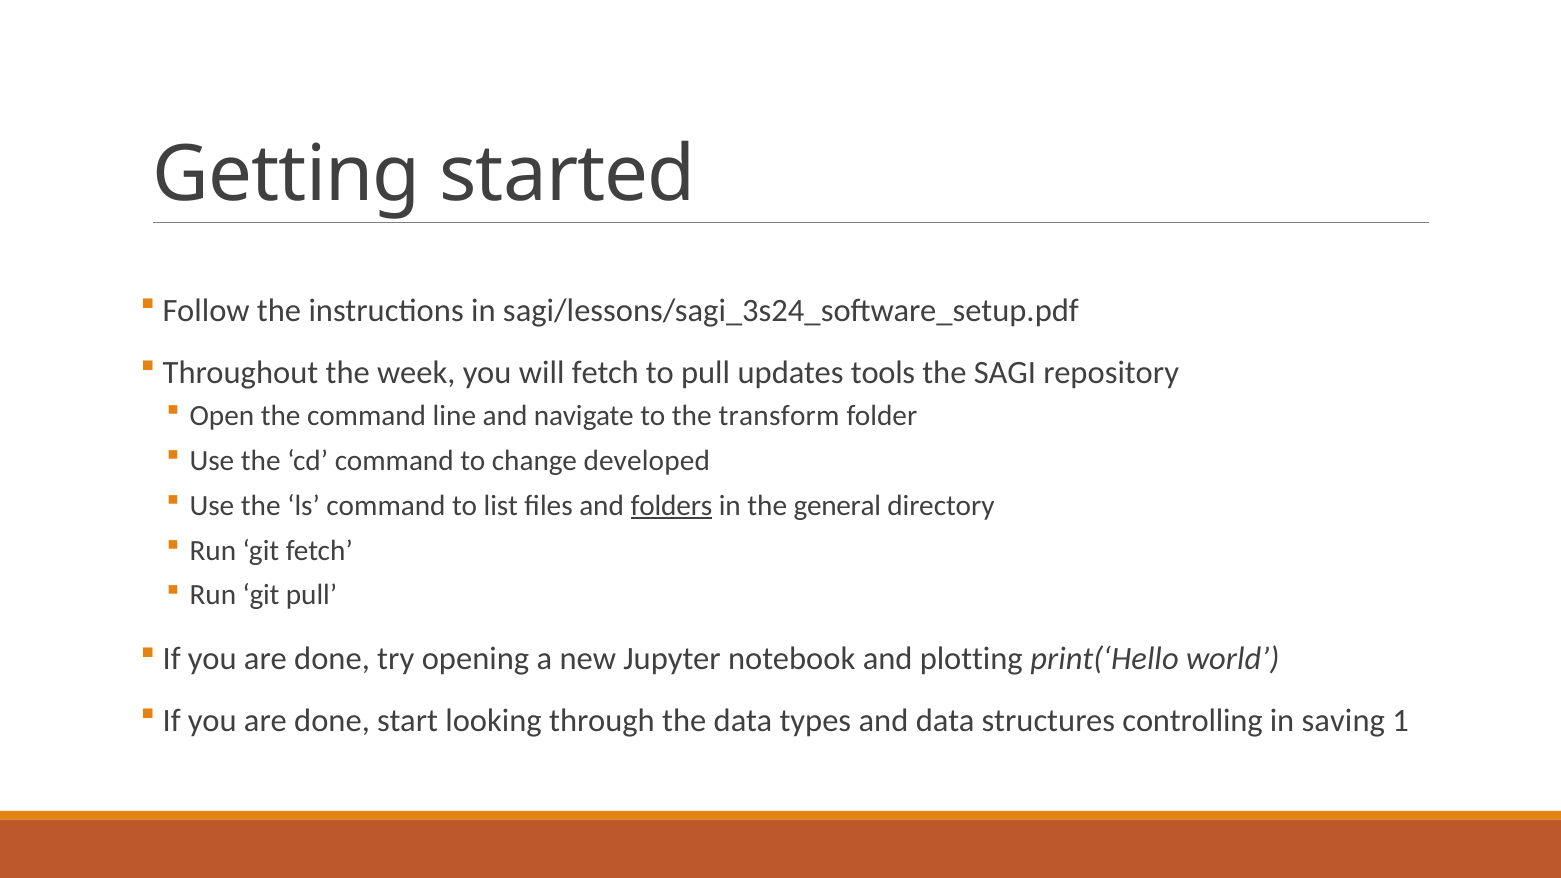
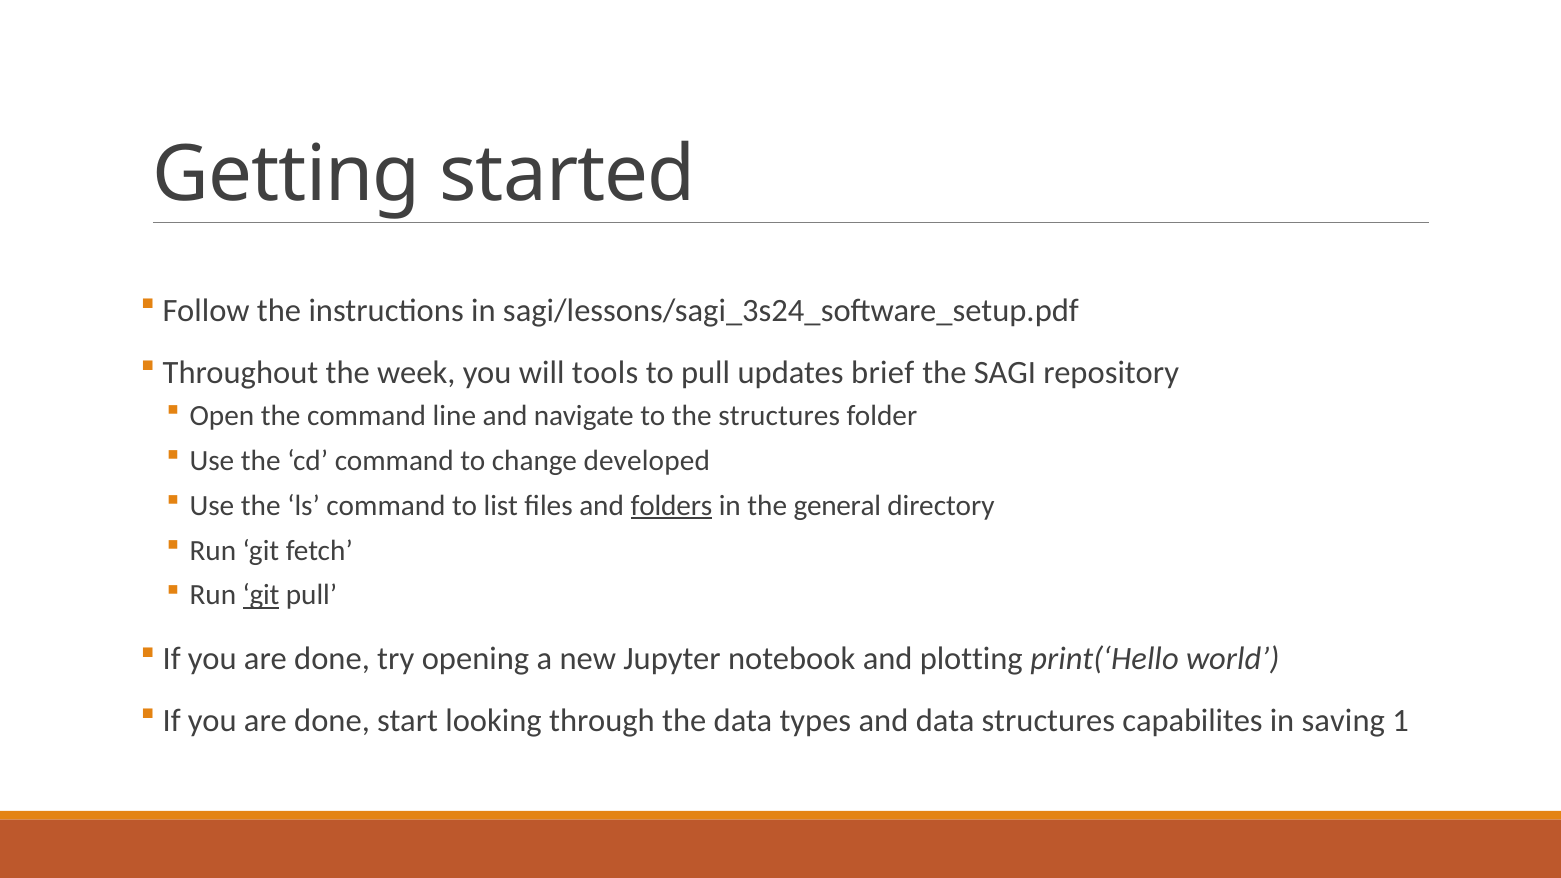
will fetch: fetch -> tools (605, 372)
tools: tools -> brief (883, 372)
the transform: transform -> structures (779, 416)
git underline: none -> present (261, 595)
controlling: controlling -> capabilites (1193, 721)
